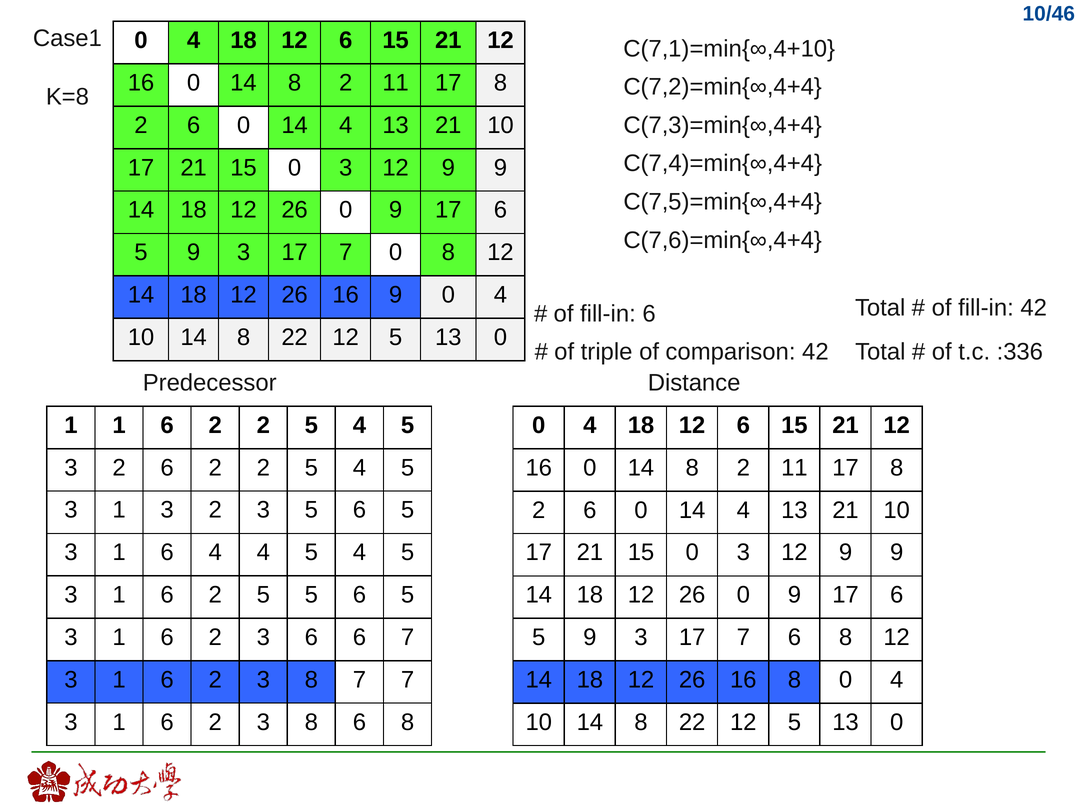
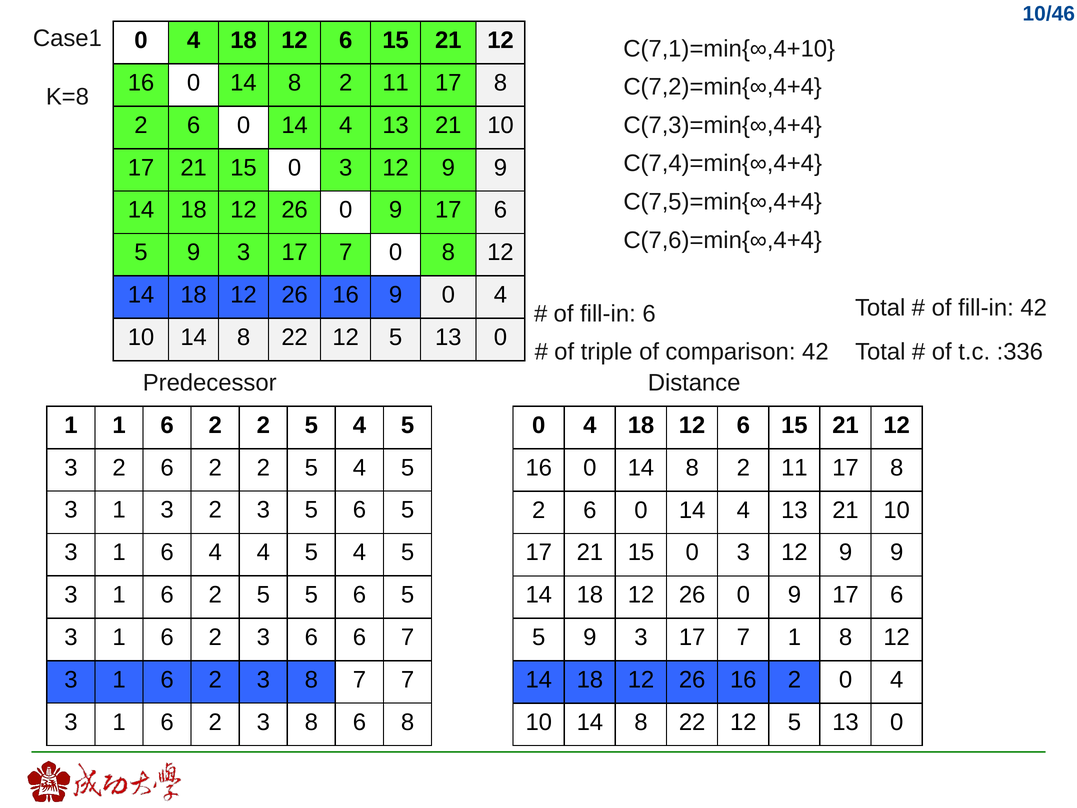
7 6: 6 -> 1 (794, 637)
16 8: 8 -> 2 (794, 680)
